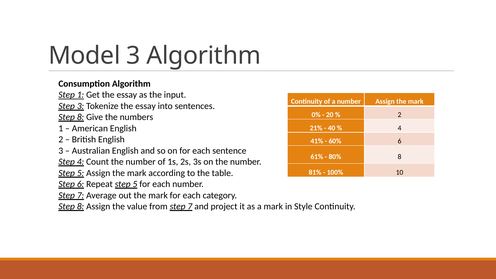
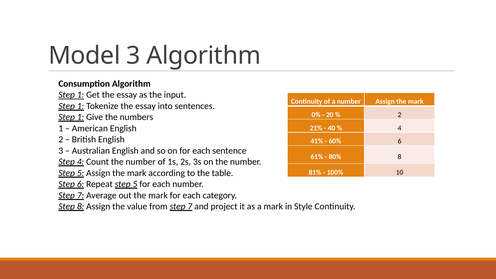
3: 3 -> 1 (81, 106)
8: 8 -> 1 (81, 117)
